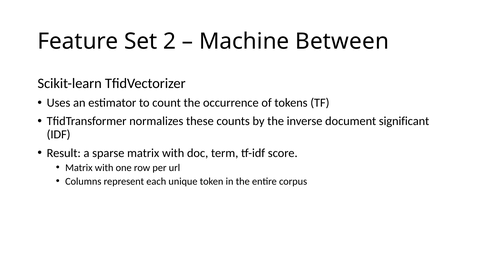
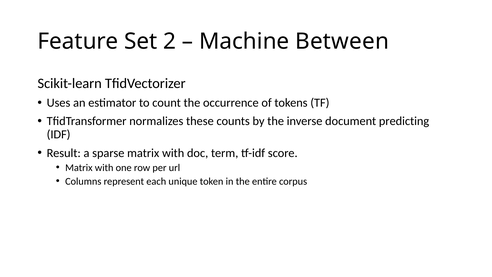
significant: significant -> predicting (404, 121)
